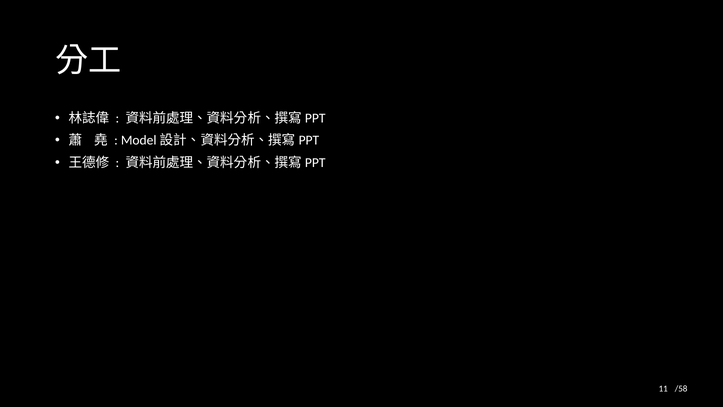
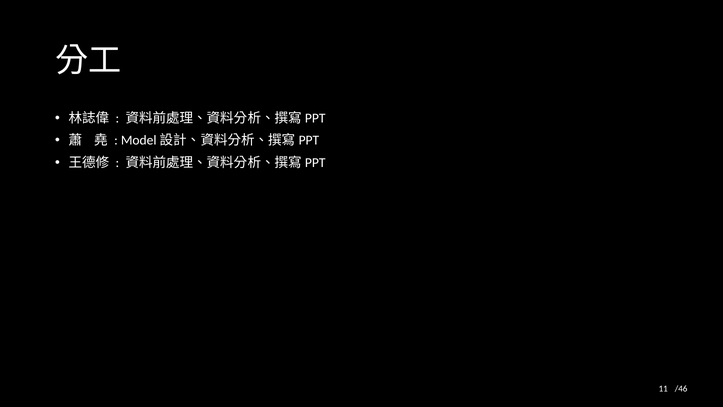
/58: /58 -> /46 (681, 388)
